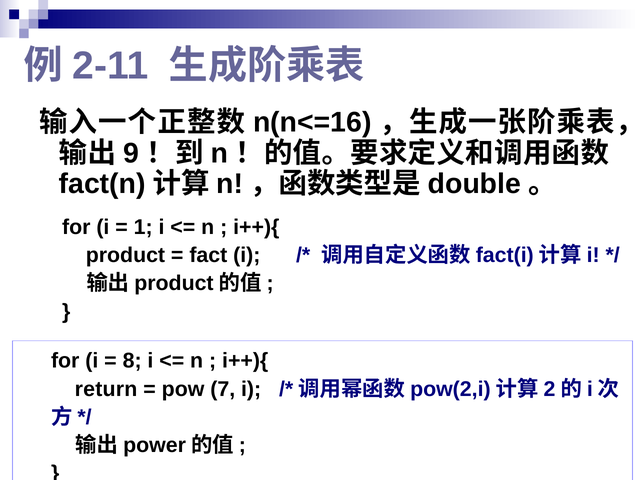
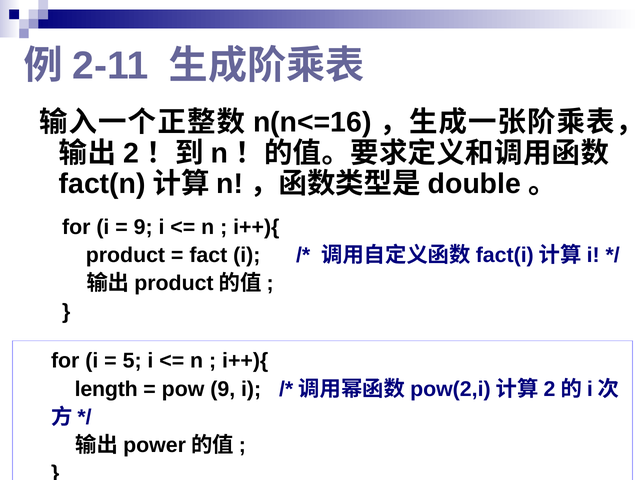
9: 9 -> 2 (131, 153)
1: 1 -> 9 (143, 227)
8: 8 -> 5 (132, 361)
return: return -> length (106, 389)
pow 7: 7 -> 9 (223, 389)
